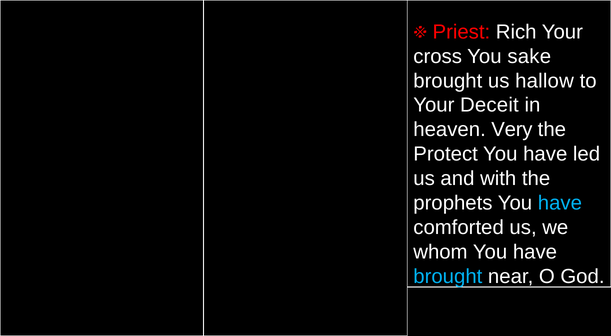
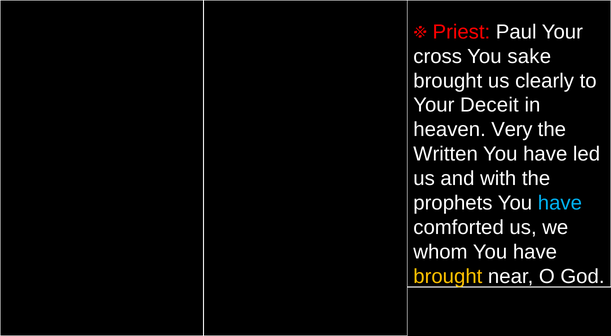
Rich: Rich -> Paul (516, 32)
hallow: hallow -> clearly (545, 81)
Protect: Protect -> Written (446, 154)
brought colour: light blue -> yellow (448, 276)
